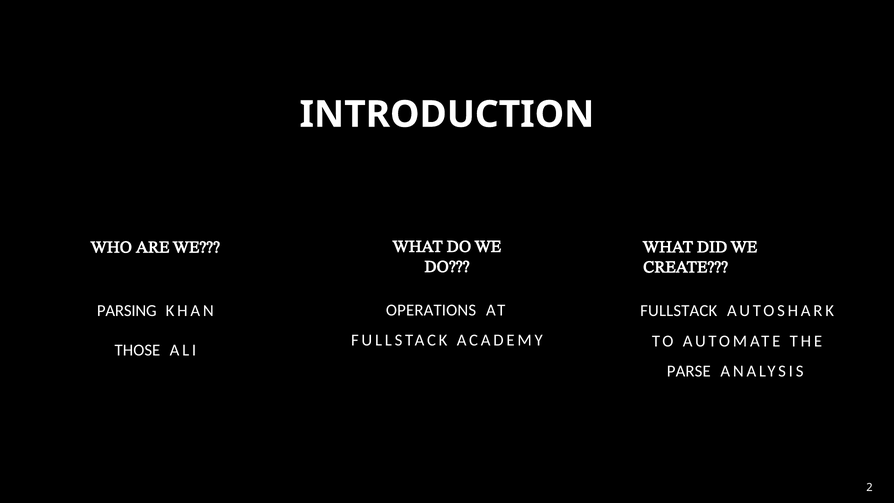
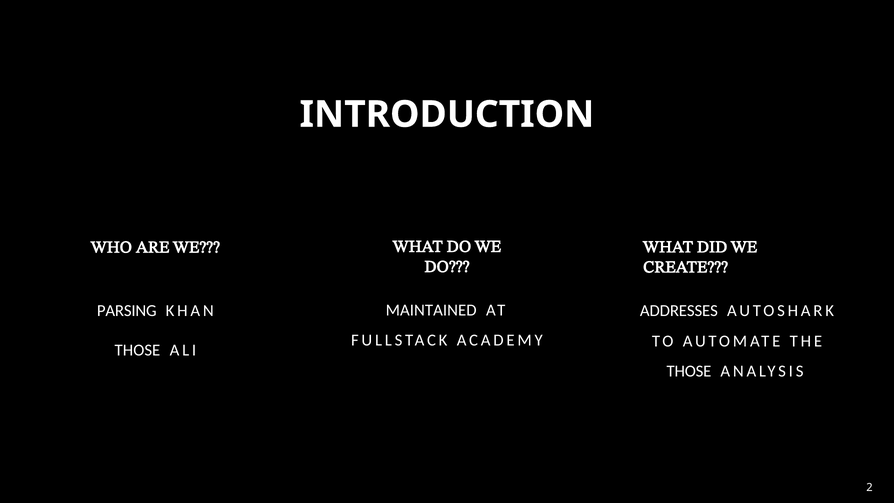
OPERATIONS: OPERATIONS -> MAINTAINED (431, 310)
FULLSTACK: FULLSTACK -> ADDRESSES (679, 311)
PARSE: PARSE -> THOSE (689, 371)
